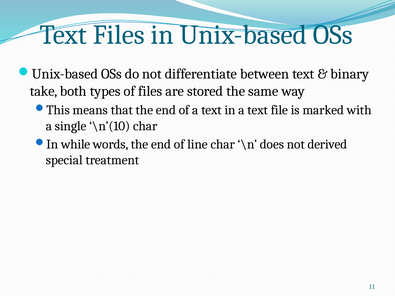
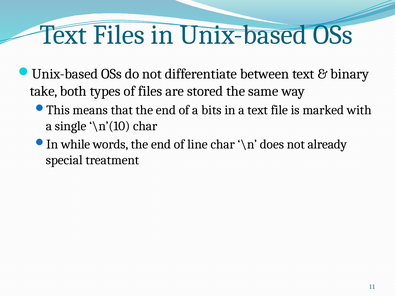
of a text: text -> bits (211, 110)
derived: derived -> already (327, 144)
